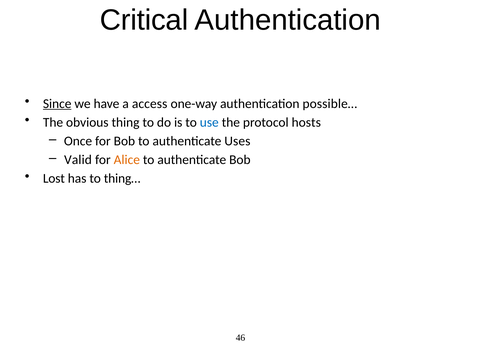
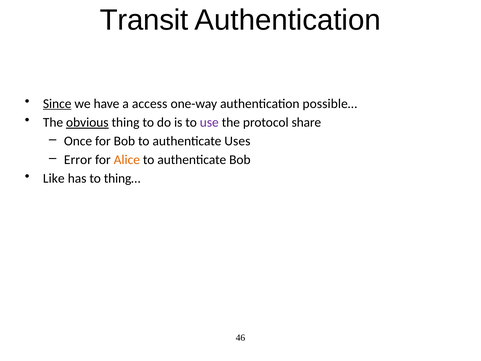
Critical: Critical -> Transit (144, 20)
obvious underline: none -> present (87, 122)
use colour: blue -> purple (209, 122)
hosts: hosts -> share (306, 122)
Valid: Valid -> Error (78, 160)
Lost: Lost -> Like (54, 178)
